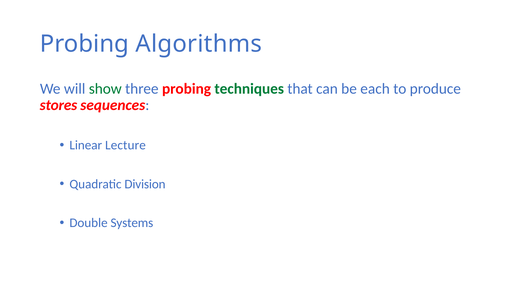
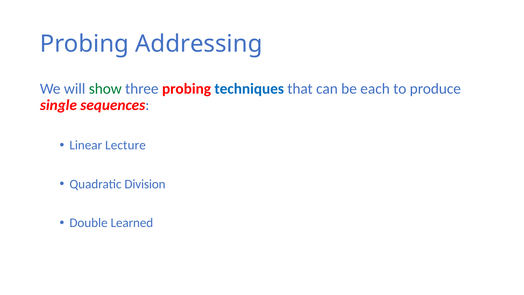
Algorithms: Algorithms -> Addressing (199, 44)
techniques colour: green -> blue (249, 89)
stores: stores -> single (58, 105)
Systems: Systems -> Learned (132, 223)
